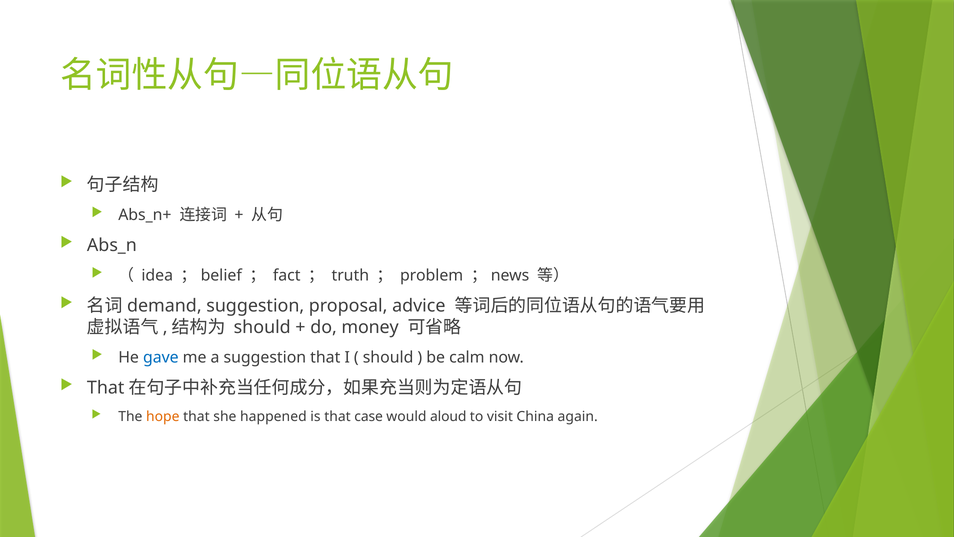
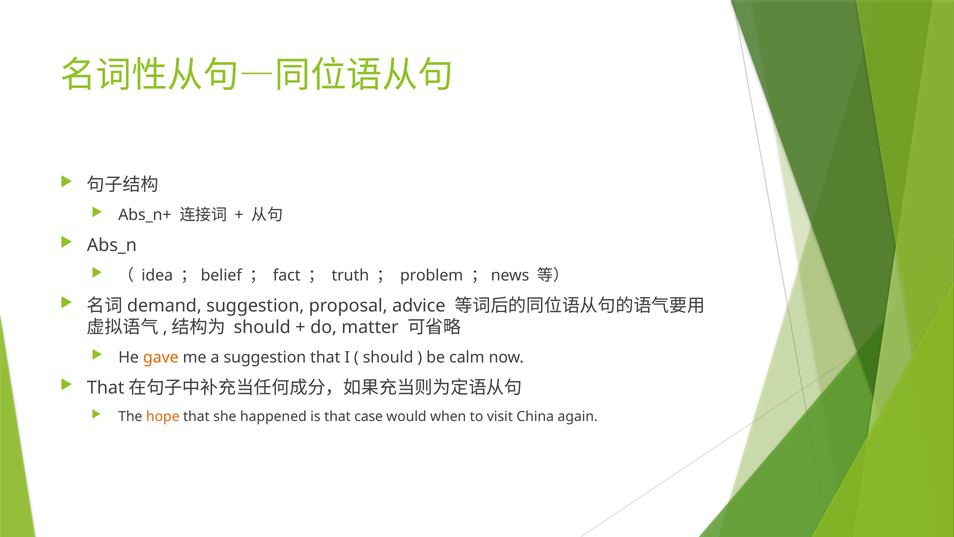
money: money -> matter (370, 327)
gave colour: blue -> orange (161, 357)
aloud: aloud -> when (448, 416)
